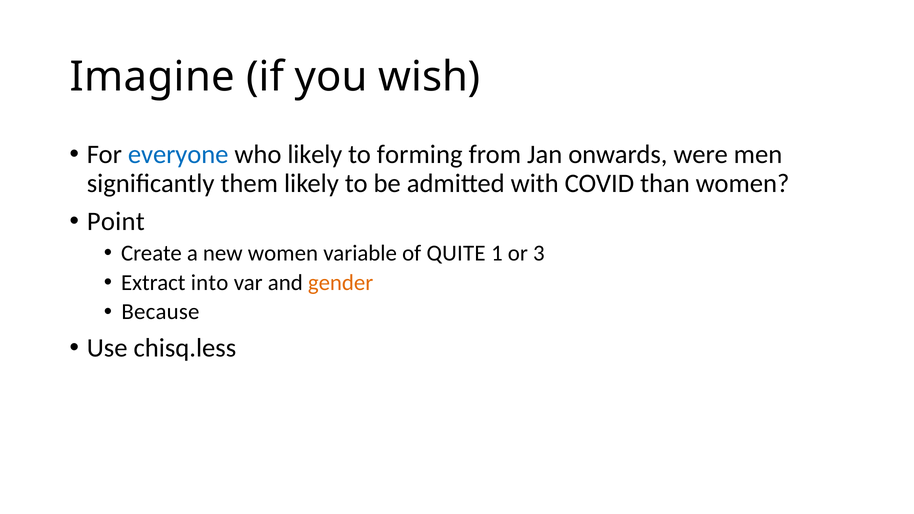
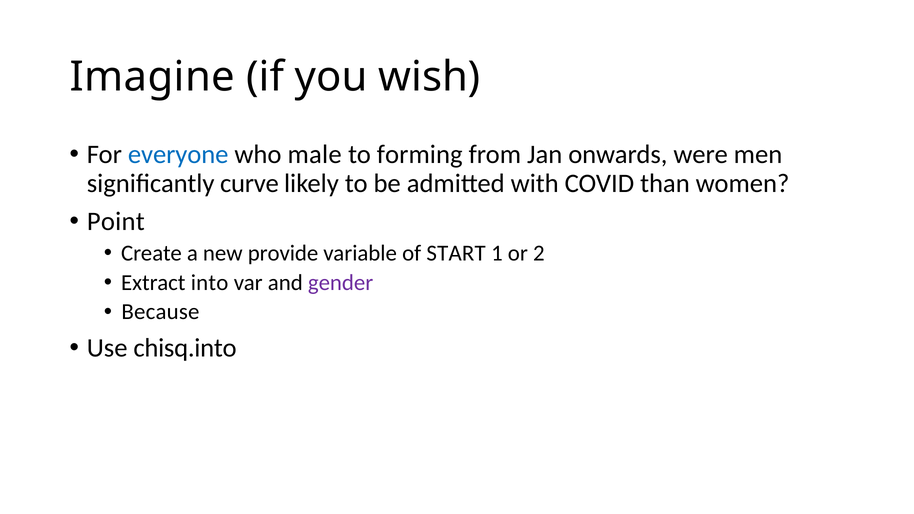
who likely: likely -> male (315, 155)
them: them -> curve (249, 183)
new women: women -> provide (283, 253)
QUITE: QUITE -> START (456, 253)
3: 3 -> 2 (539, 253)
gender colour: orange -> purple (341, 283)
chisq.less: chisq.less -> chisq.into (185, 348)
